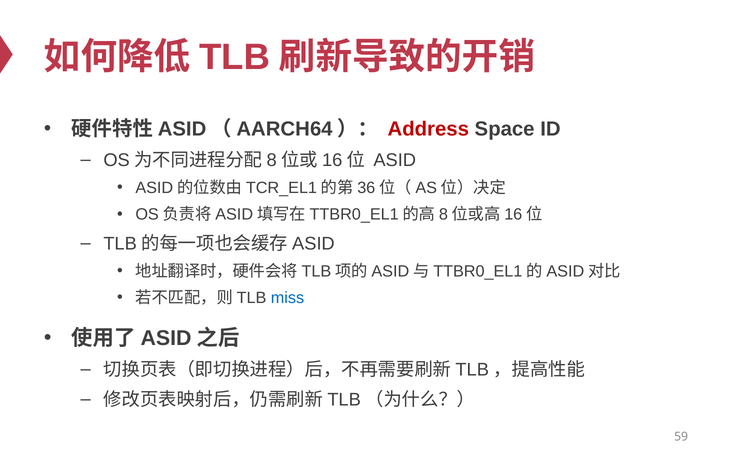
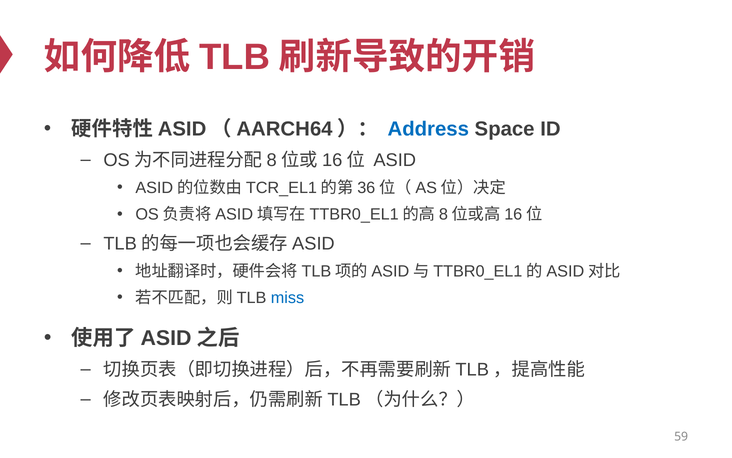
Address colour: red -> blue (428, 129)
